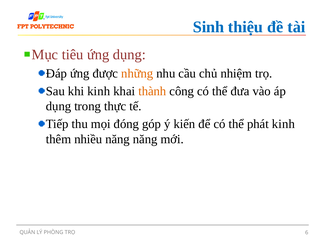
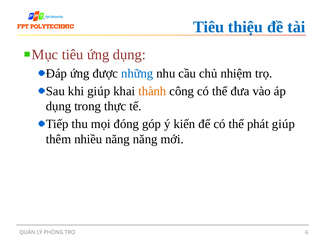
Sinh: Sinh -> Tiêu (209, 27)
những colour: orange -> blue (137, 73)
khi kinh: kinh -> giúp (99, 91)
phát kinh: kinh -> giúp (283, 124)
